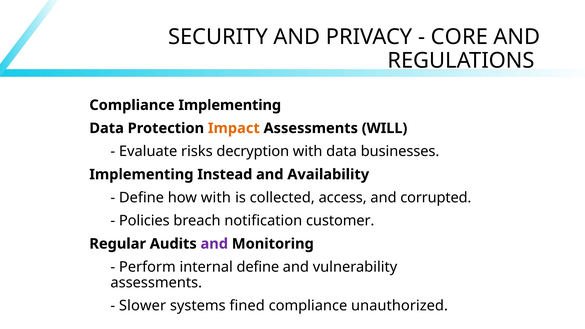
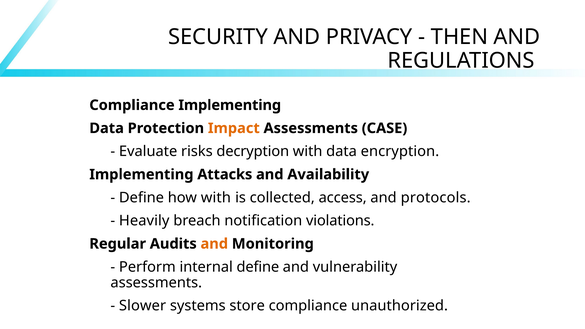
CORE: CORE -> THEN (459, 37)
WILL: WILL -> CASE (385, 128)
businesses: businesses -> encryption (400, 151)
Instead: Instead -> Attacks (225, 174)
corrupted: corrupted -> protocols (436, 198)
Policies: Policies -> Heavily (144, 221)
customer: customer -> violations (340, 221)
and colour: purple -> orange (214, 244)
fined: fined -> store (247, 306)
